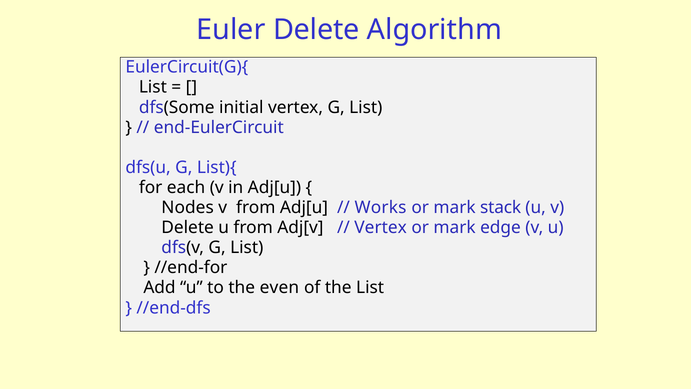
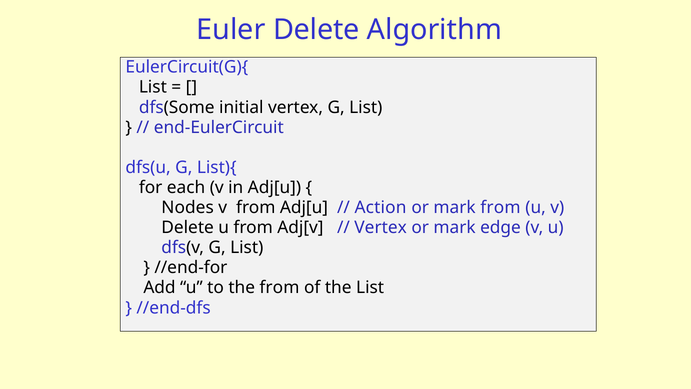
Works: Works -> Action (381, 207)
mark stack: stack -> from (500, 207)
the even: even -> from (279, 288)
